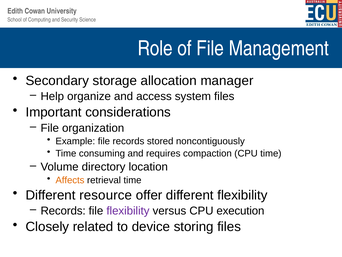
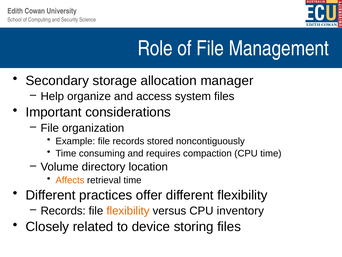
resource: resource -> practices (106, 195)
flexibility colour: purple -> orange (128, 210)
execution: execution -> inventory (240, 210)
